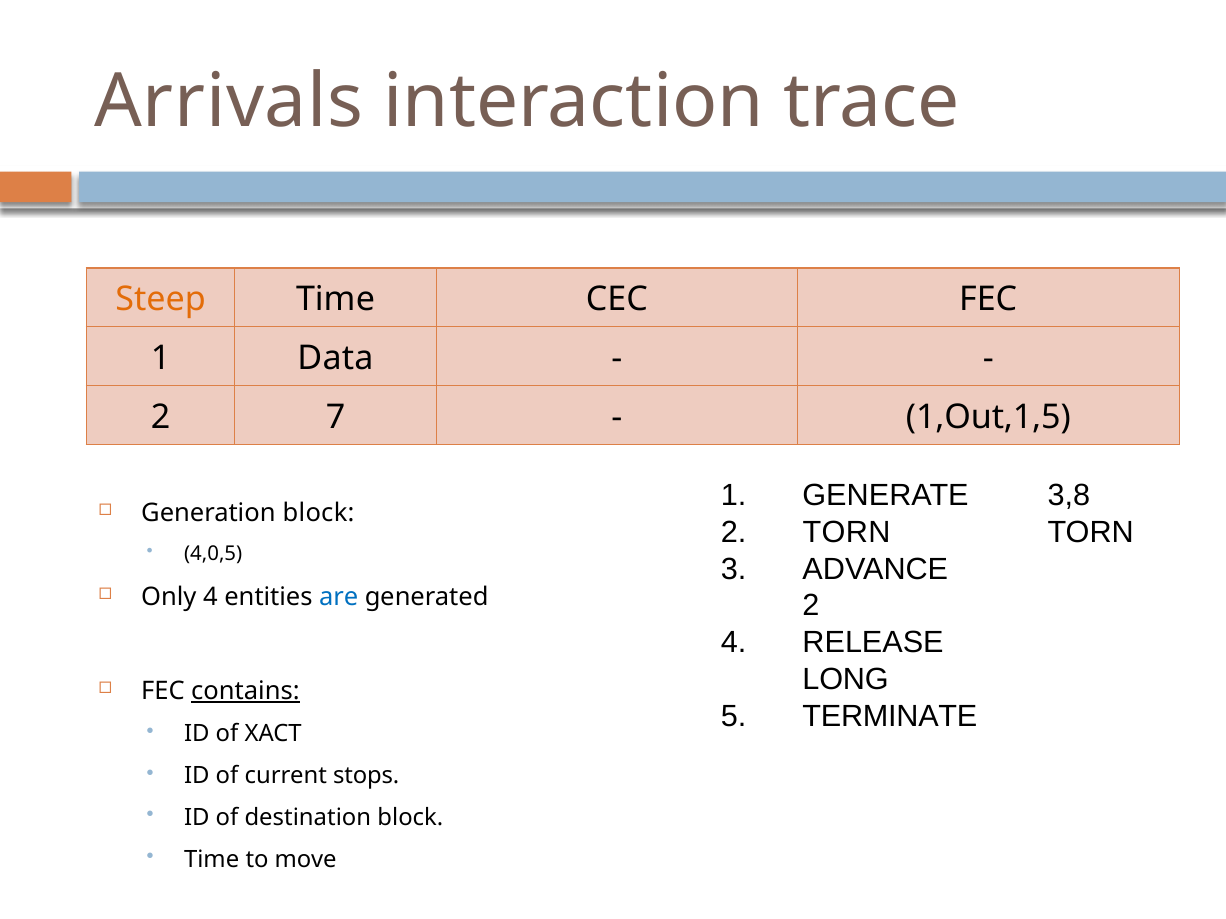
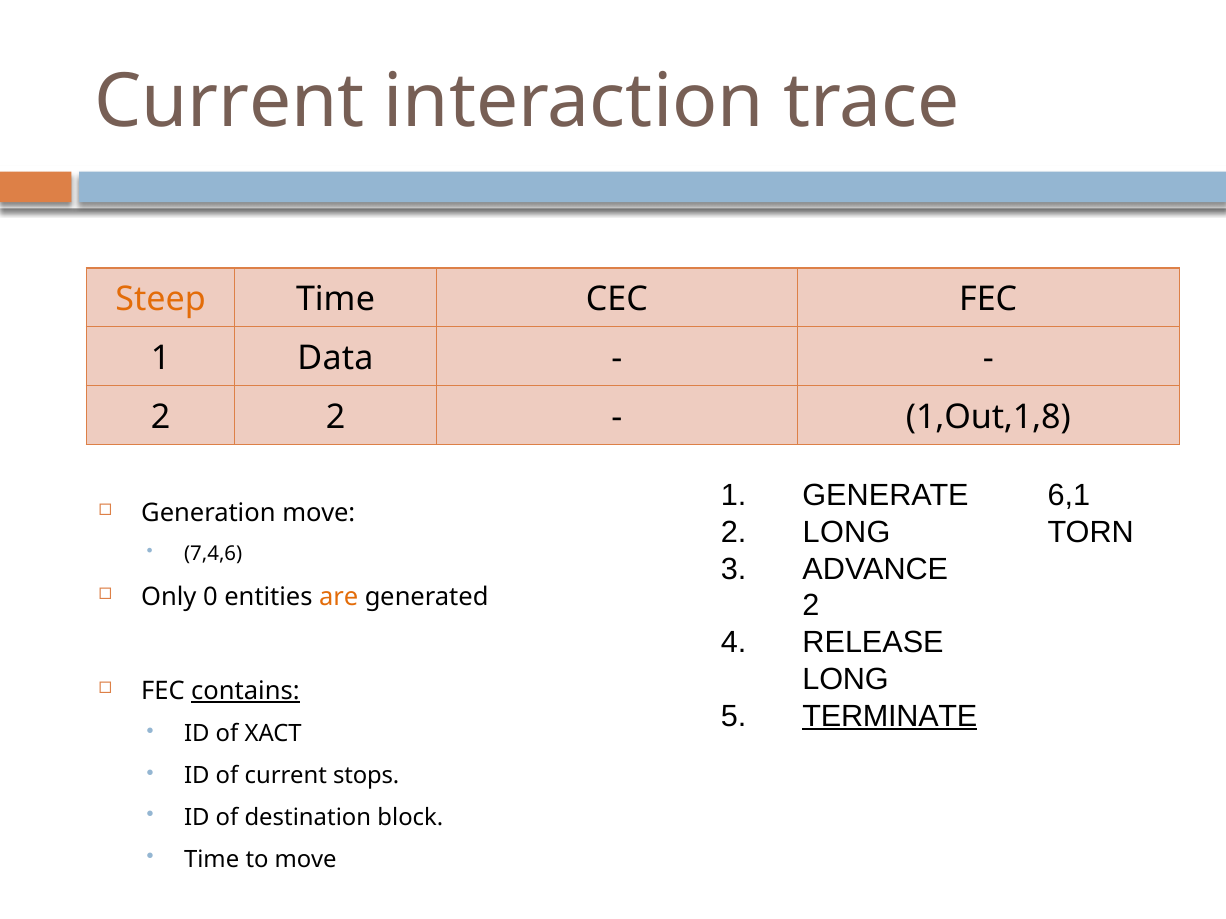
Arrivals: Arrivals -> Current (229, 102)
2 7: 7 -> 2 (336, 417)
1,Out,1,5: 1,Out,1,5 -> 1,Out,1,8 (988, 417)
3,8: 3,8 -> 6,1 (1069, 496)
Generation block: block -> move (319, 513)
2 TORN: TORN -> LONG (847, 533)
4,0,5: 4,0,5 -> 7,4,6 (213, 554)
Only 4: 4 -> 0 (210, 597)
are colour: blue -> orange (339, 597)
TERMINATE underline: none -> present (890, 717)
